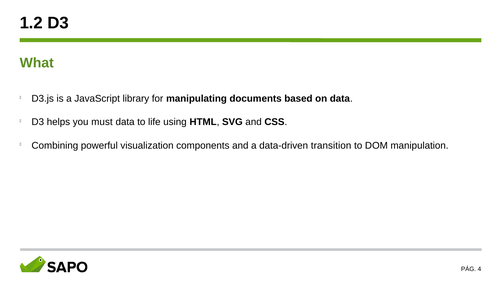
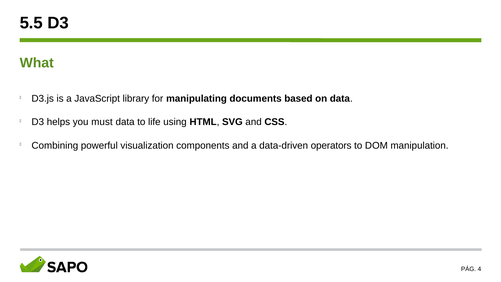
1.2: 1.2 -> 5.5 (31, 23)
transition: transition -> operators (331, 145)
